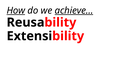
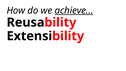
How underline: present -> none (16, 10)
